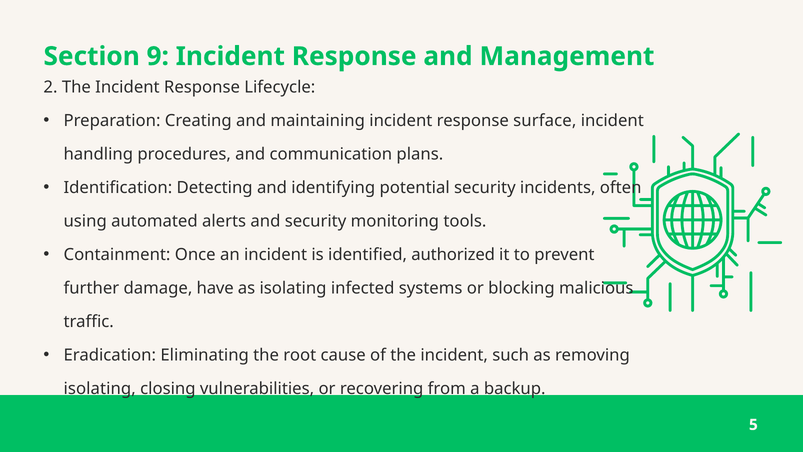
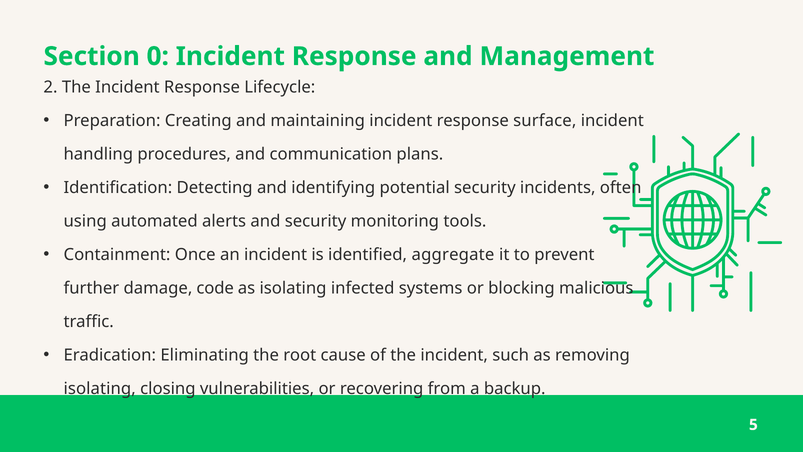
9: 9 -> 0 (158, 56)
authorized: authorized -> aggregate (453, 254)
have: have -> code (215, 288)
